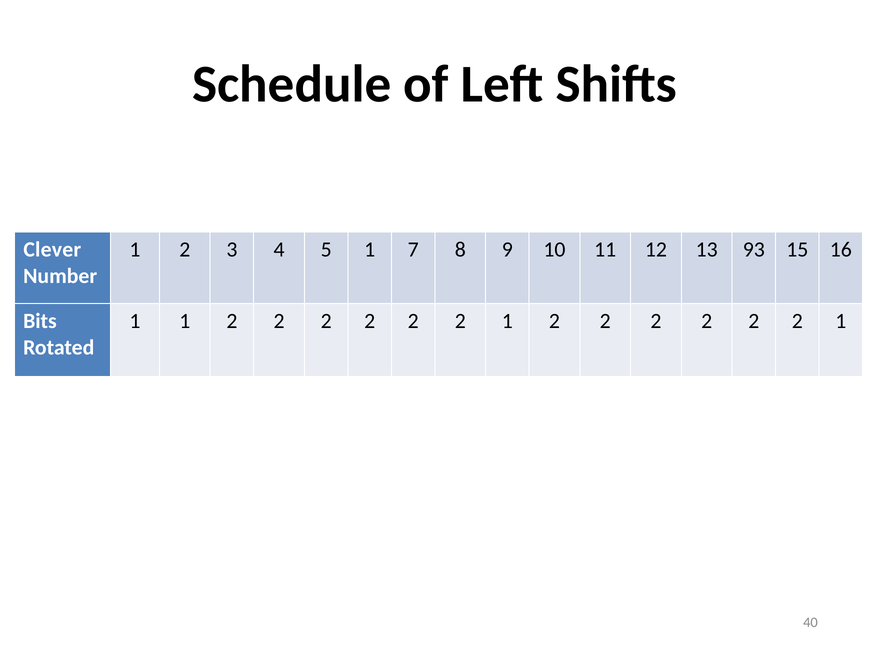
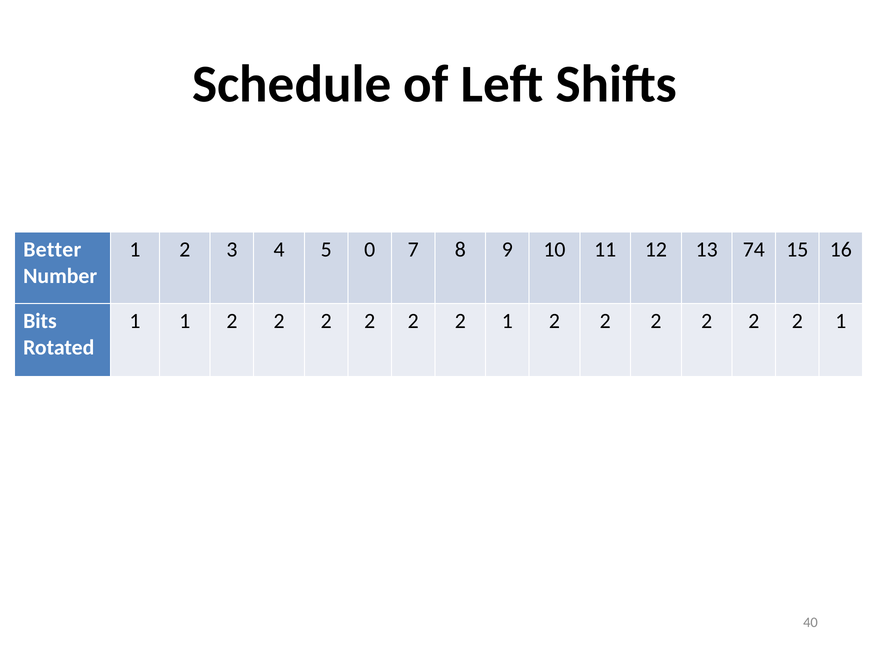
Clever: Clever -> Better (52, 250)
5 1: 1 -> 0 (370, 250)
93: 93 -> 74 (754, 250)
